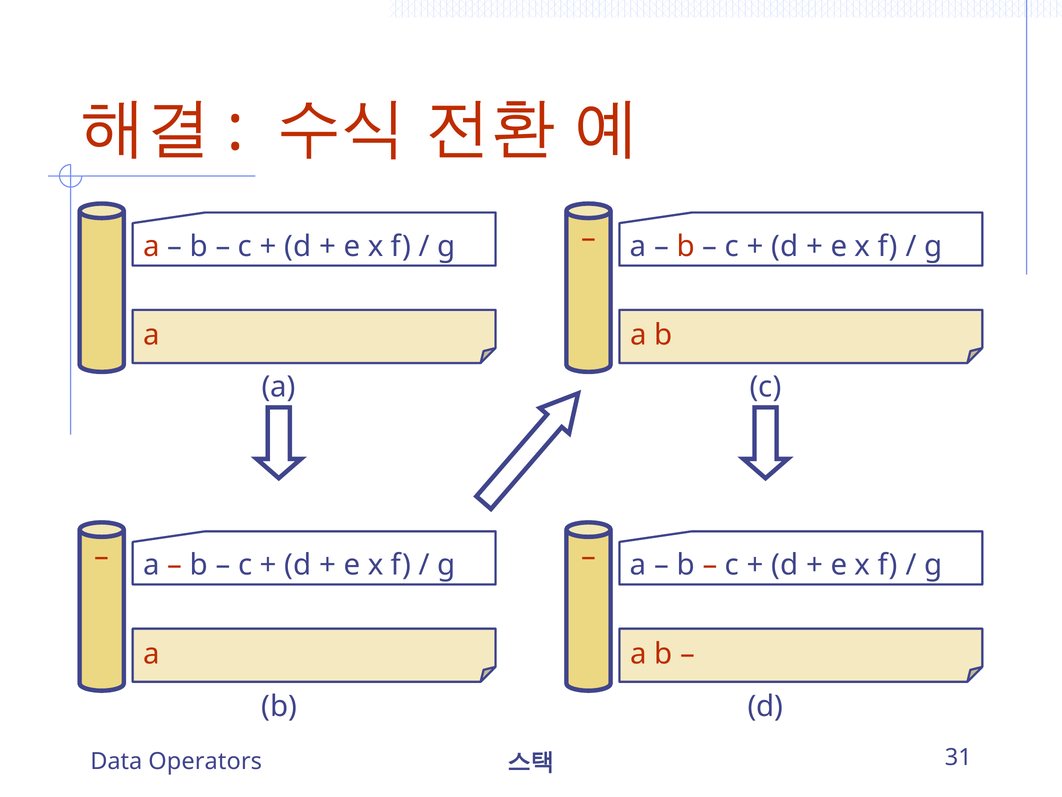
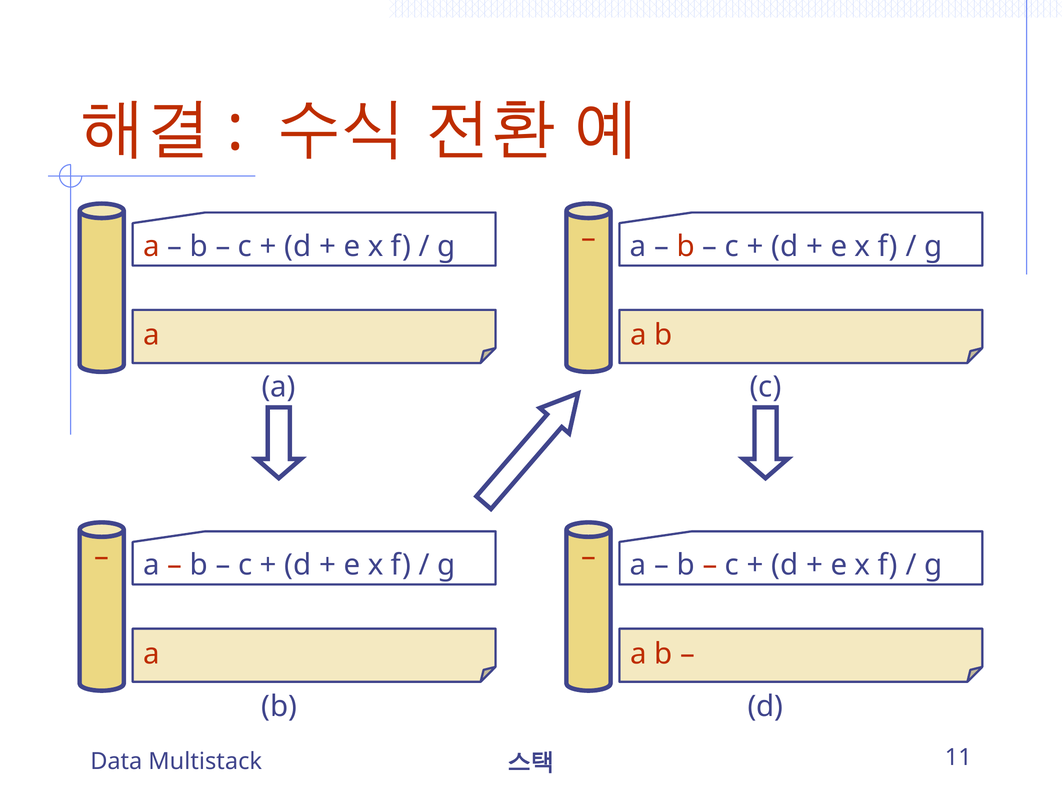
31: 31 -> 11 (958, 757)
Operators: Operators -> Multistack (205, 761)
